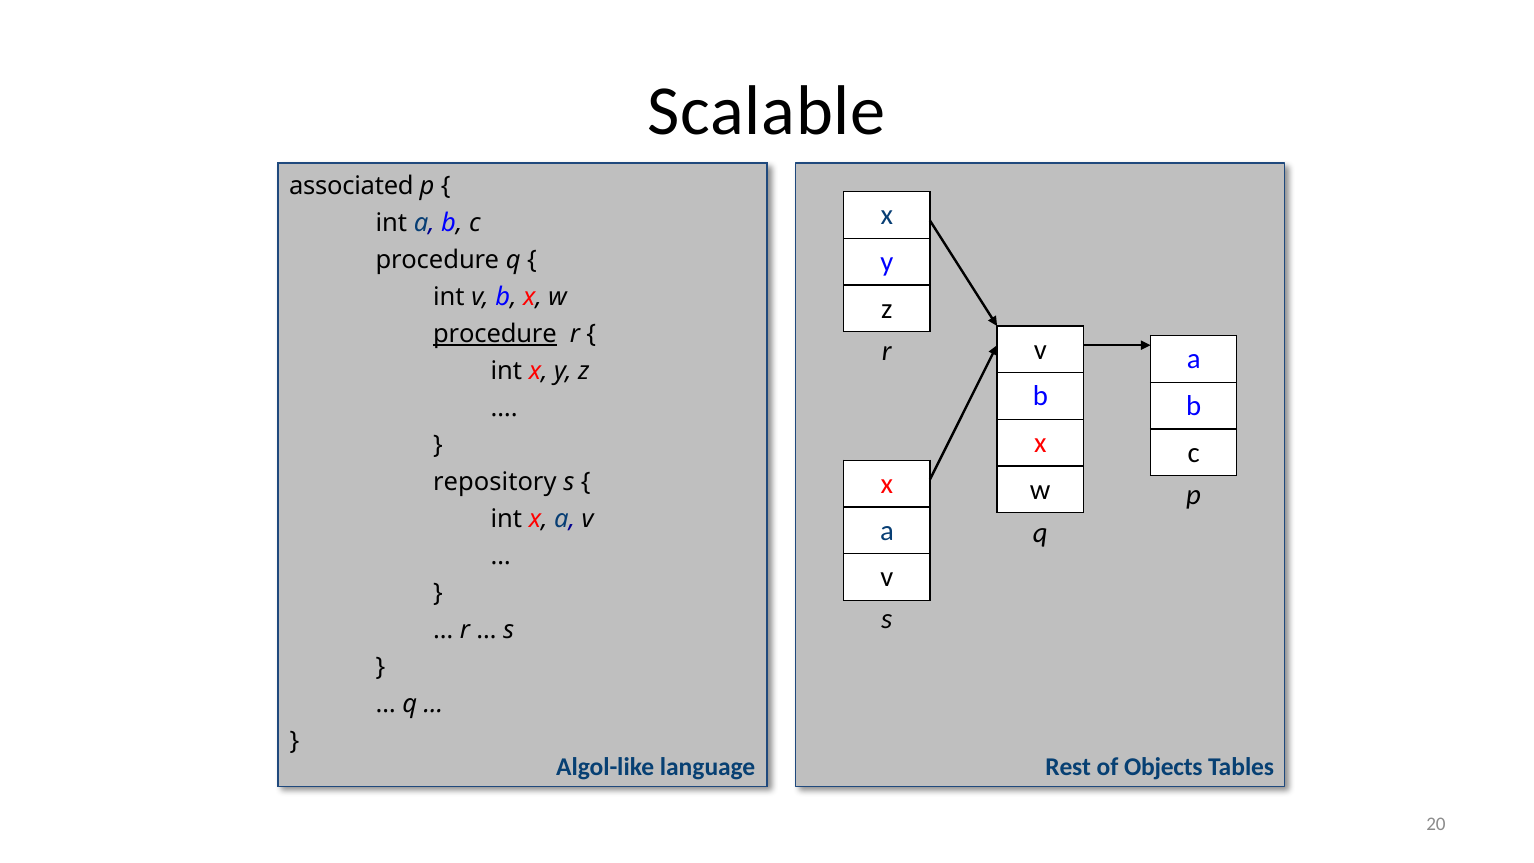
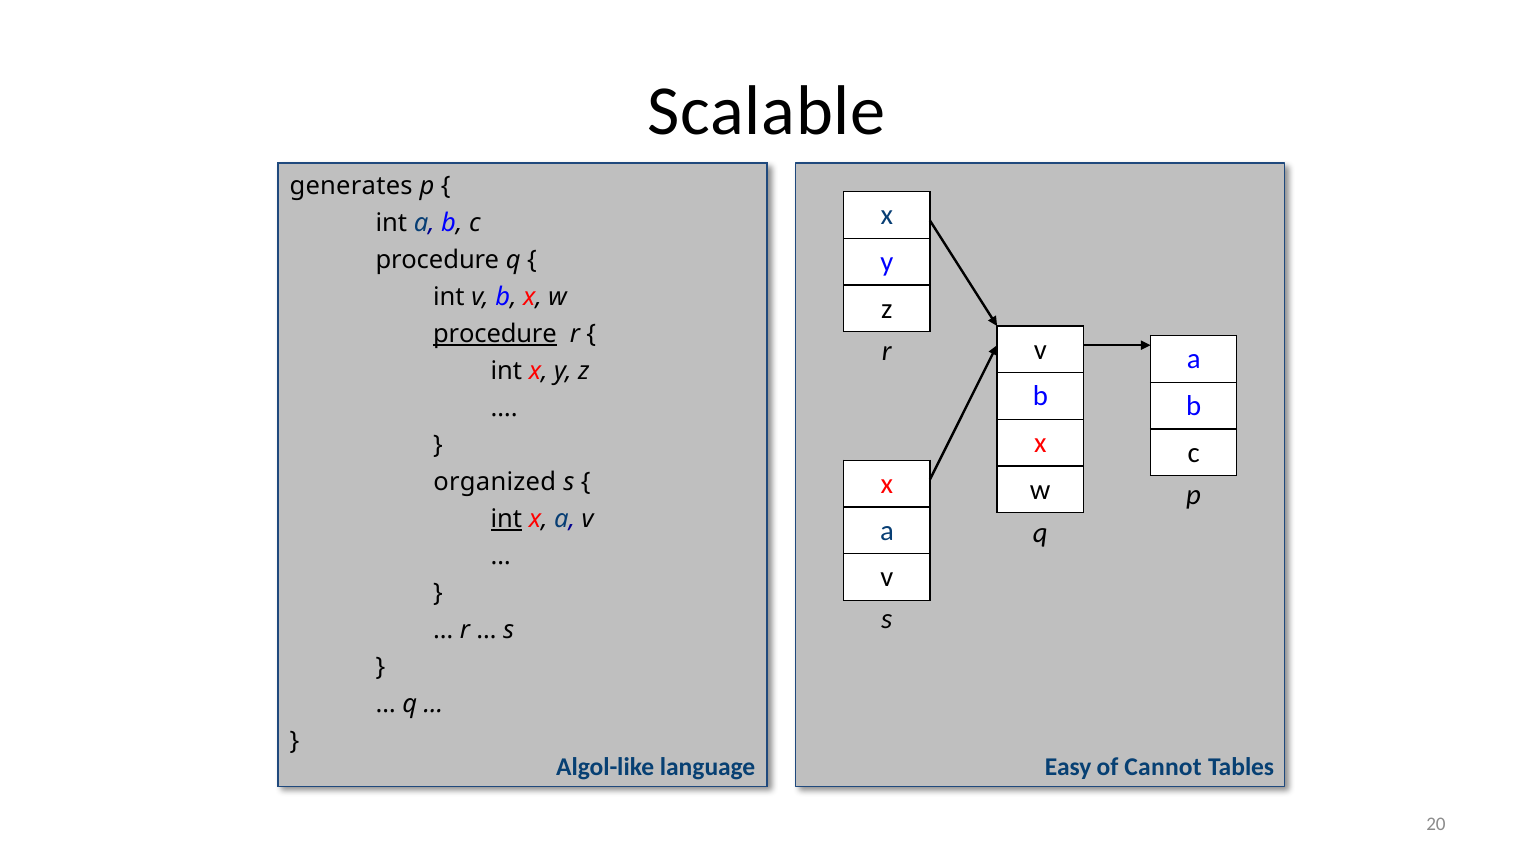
associated: associated -> generates (351, 186)
repository: repository -> organized (495, 482)
int underline: none -> present (506, 519)
Rest: Rest -> Easy (1068, 767)
Objects: Objects -> Cannot (1163, 767)
